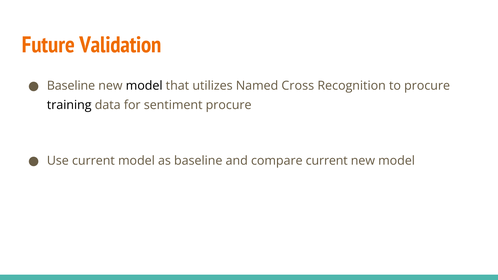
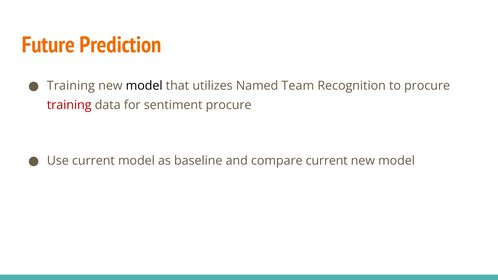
Validation: Validation -> Prediction (121, 45)
Baseline: Baseline -> Training (71, 86)
Cross: Cross -> Team (298, 86)
training colour: black -> red (69, 105)
